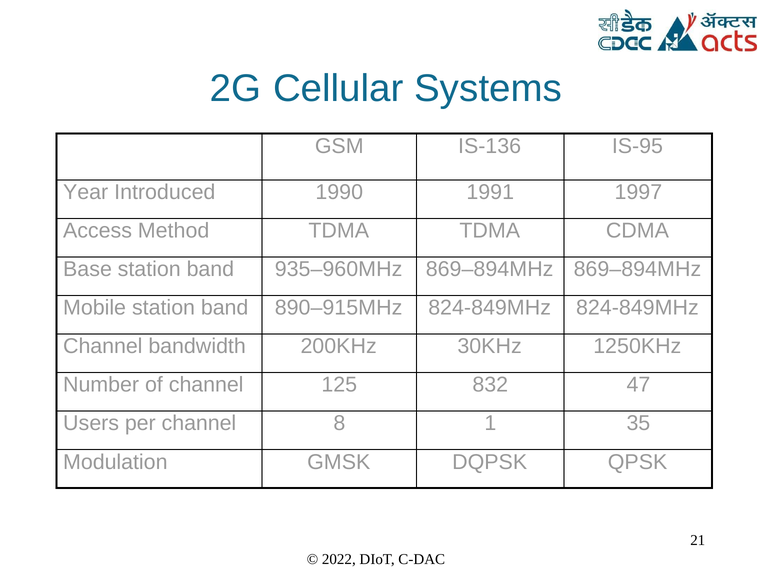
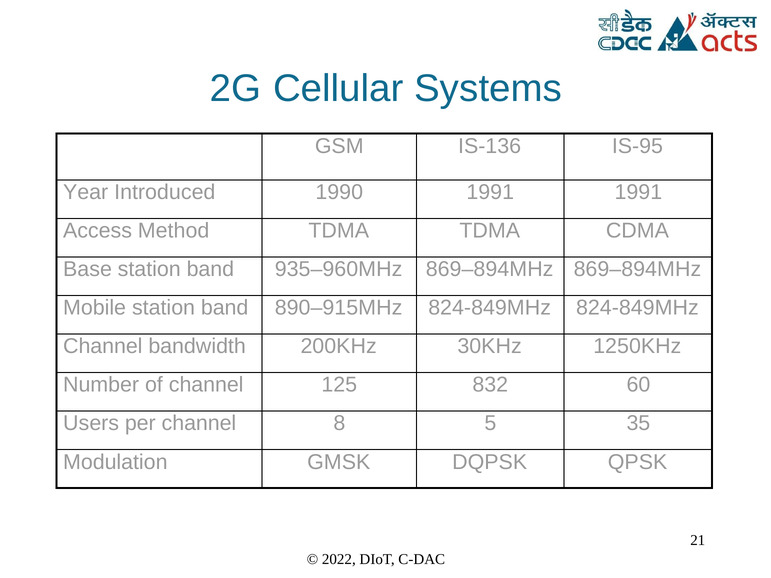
1991 1997: 1997 -> 1991 (638, 192)
47: 47 -> 60 (638, 385)
1: 1 -> 5 (490, 424)
